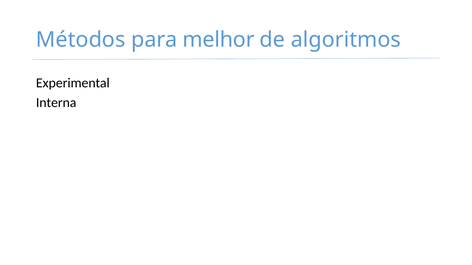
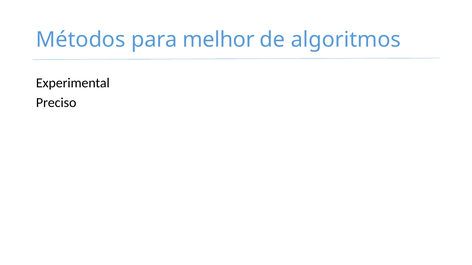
Interna: Interna -> Preciso (56, 103)
